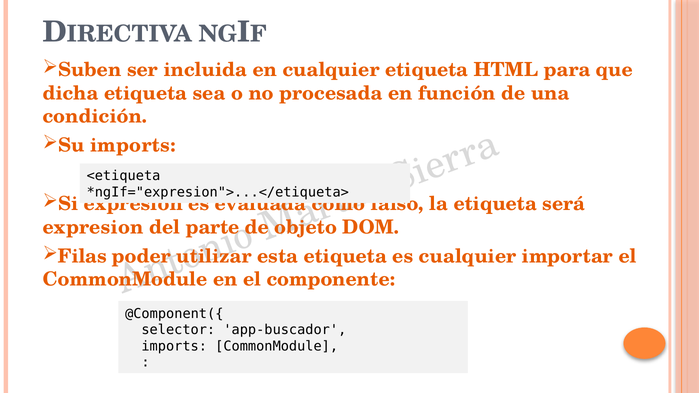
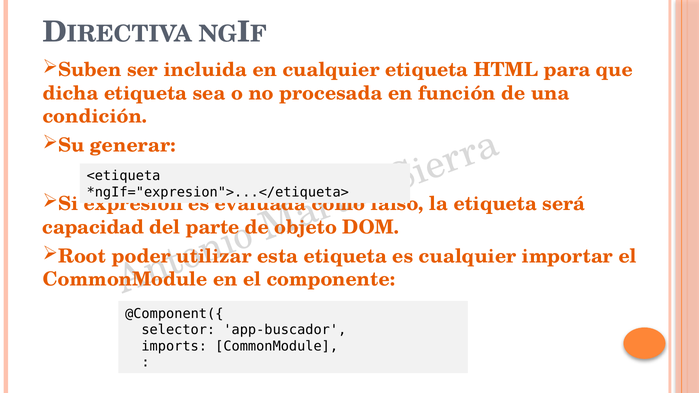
Su imports: imports -> generar (133, 146)
expresion: expresion -> capacidad (93, 227)
Filas: Filas -> Root (82, 256)
